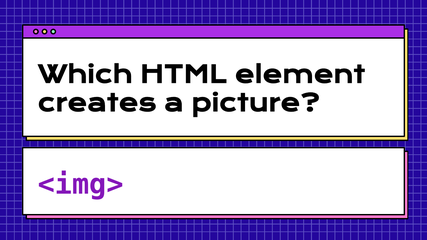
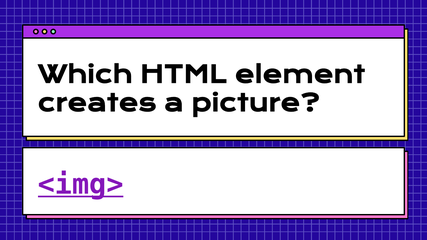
<img> underline: none -> present (81, 185)
